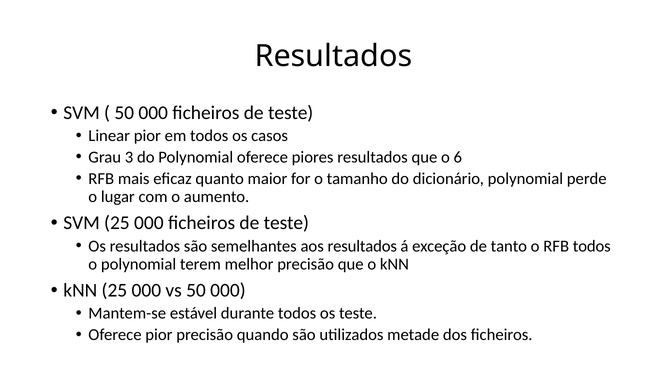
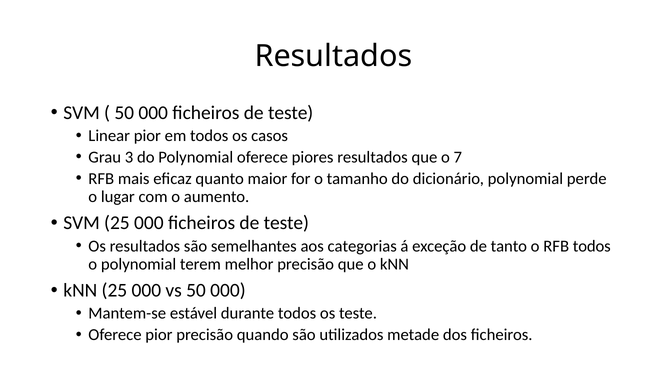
6: 6 -> 7 (458, 157)
aos resultados: resultados -> categorias (362, 246)
